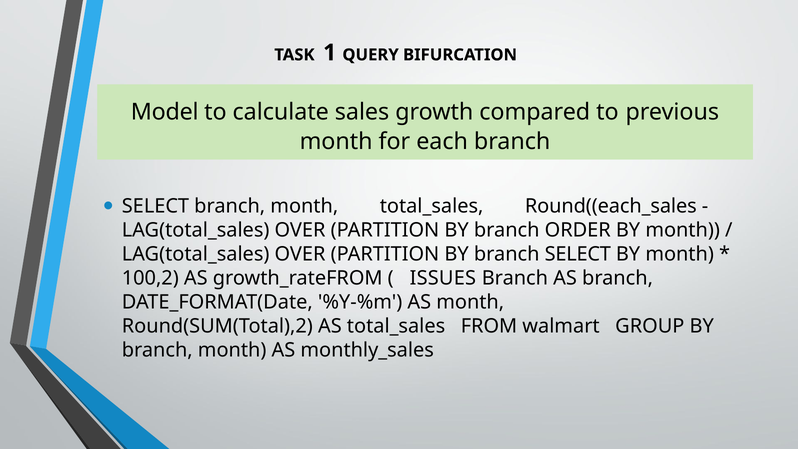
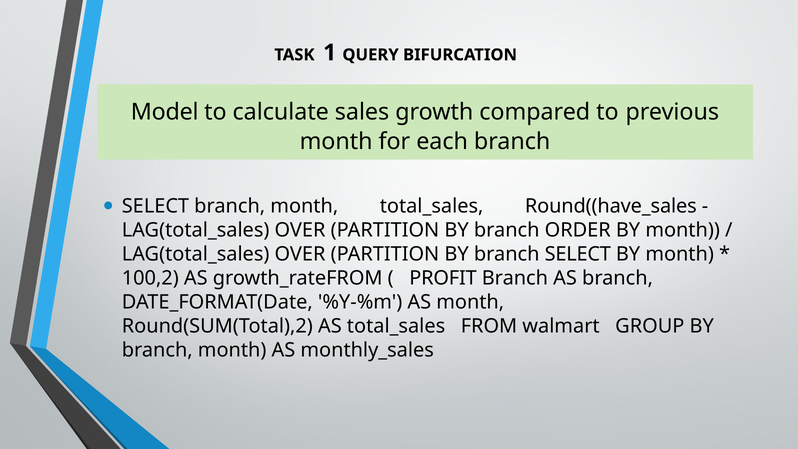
Round((each_sales: Round((each_sales -> Round((have_sales (611, 206)
ISSUES: ISSUES -> PROFIT (443, 278)
